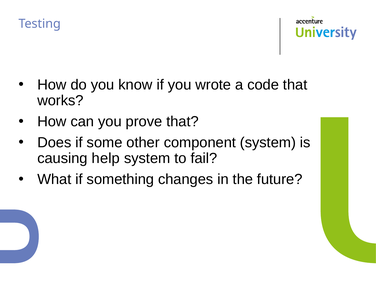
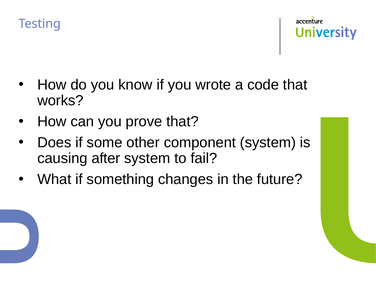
help: help -> after (106, 158)
